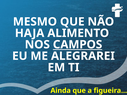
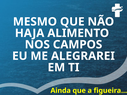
CAMPOS underline: present -> none (78, 45)
